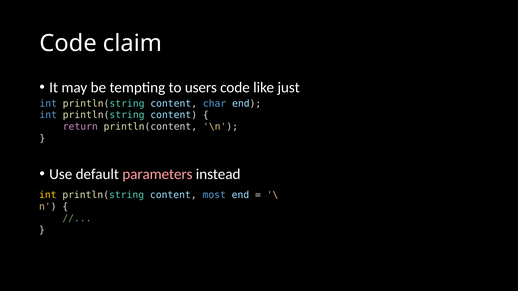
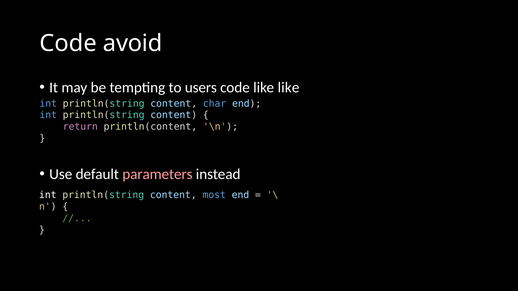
claim: claim -> avoid (133, 44)
like just: just -> like (289, 88)
int colour: yellow -> white (48, 195)
